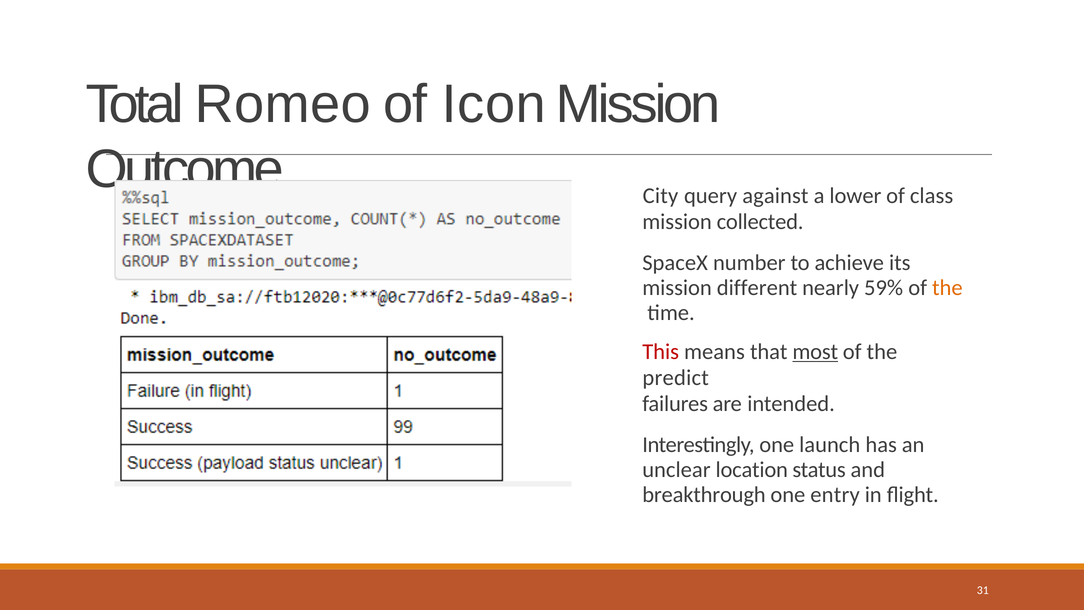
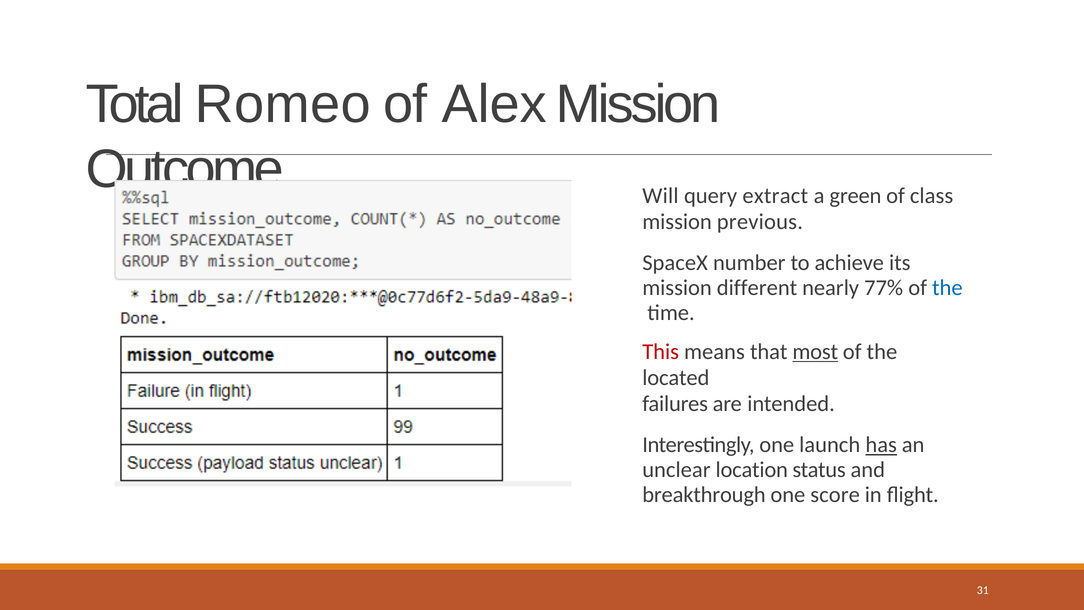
Icon: Icon -> Alex (494, 104)
City: City -> Will (660, 196)
against: against -> extract (775, 196)
lower: lower -> green (855, 196)
collected: collected -> previous (760, 222)
59%: 59% -> 77% (884, 288)
the colour: orange -> blue (947, 288)
predict: predict -> located (676, 378)
has underline: none -> present (881, 445)
entry: entry -> score (835, 494)
